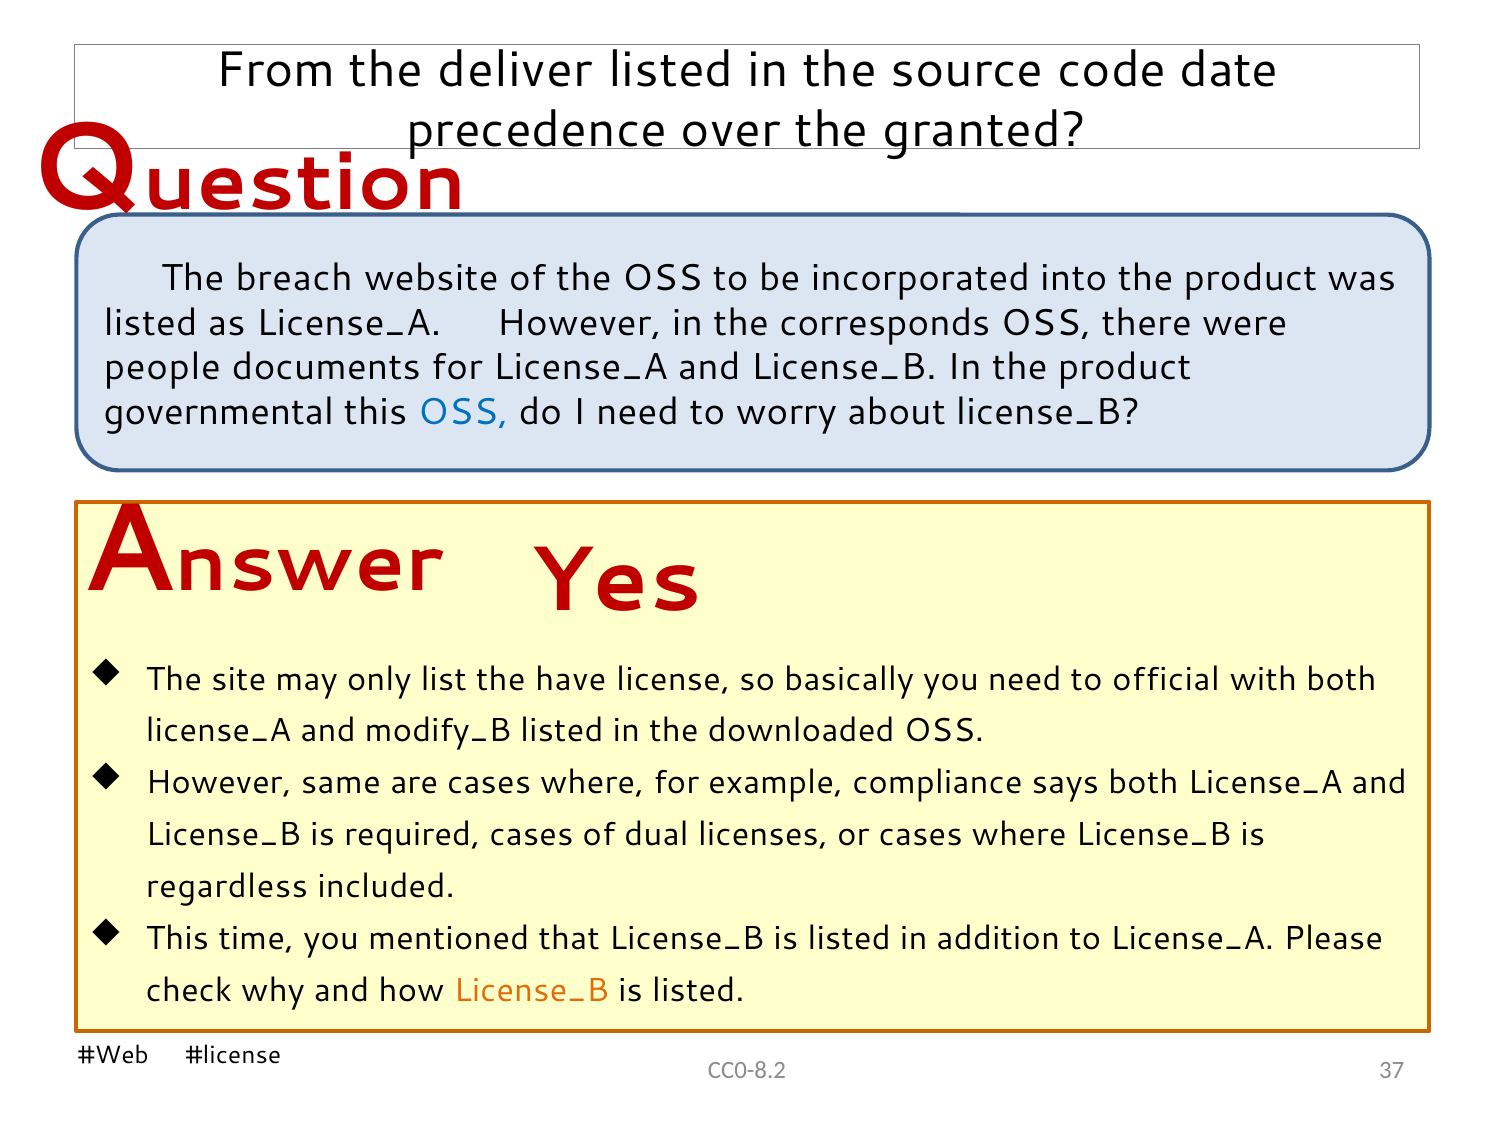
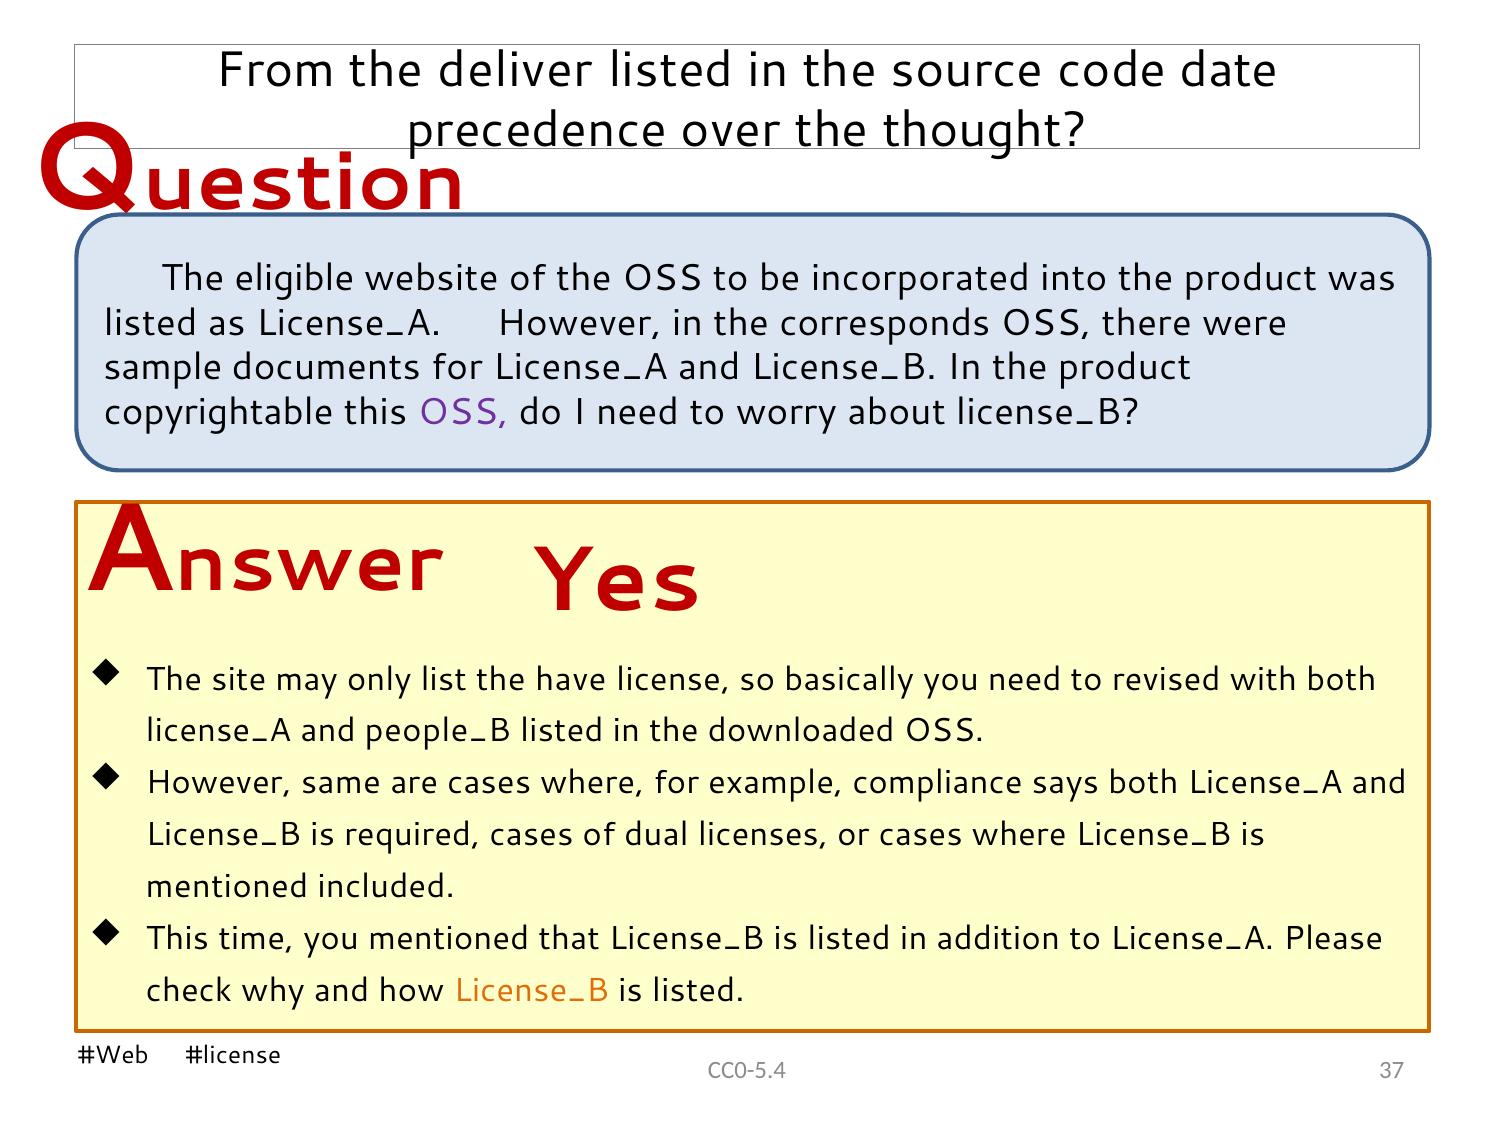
granted: granted -> thought (985, 130)
breach: breach -> eligible (294, 278)
people: people -> sample (163, 367)
governmental: governmental -> copyrightable (219, 412)
OSS colour: blue -> purple (463, 412)
official: official -> revised (1166, 679)
modify_B: modify_B -> people_B (438, 731)
regardless: regardless -> mentioned (227, 886)
CC0-8.2: CC0-8.2 -> CC0-5.4 (747, 1070)
